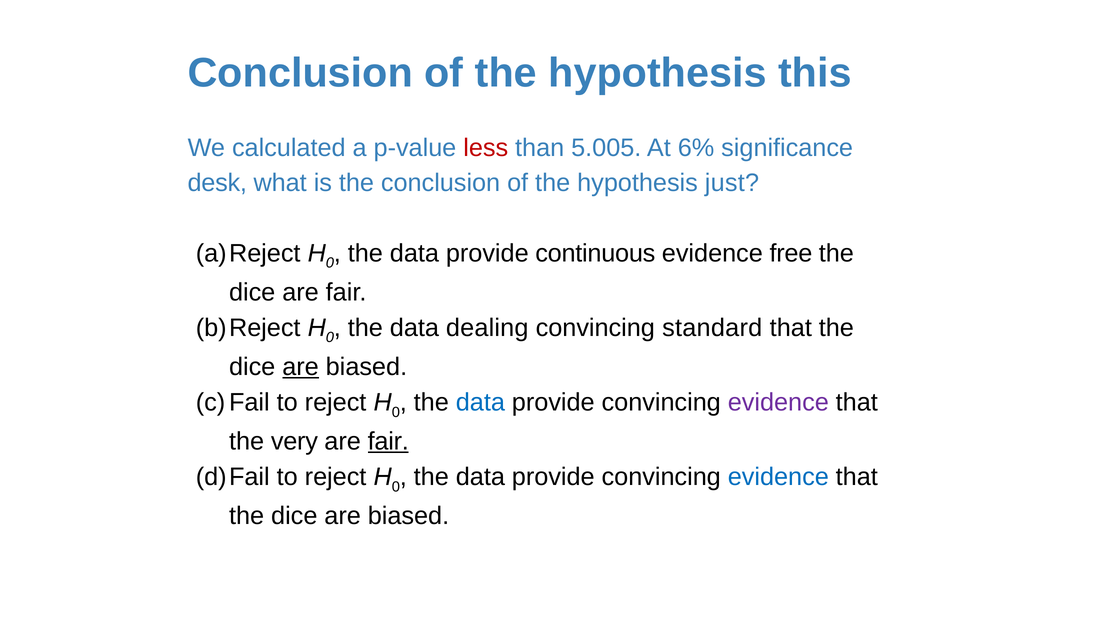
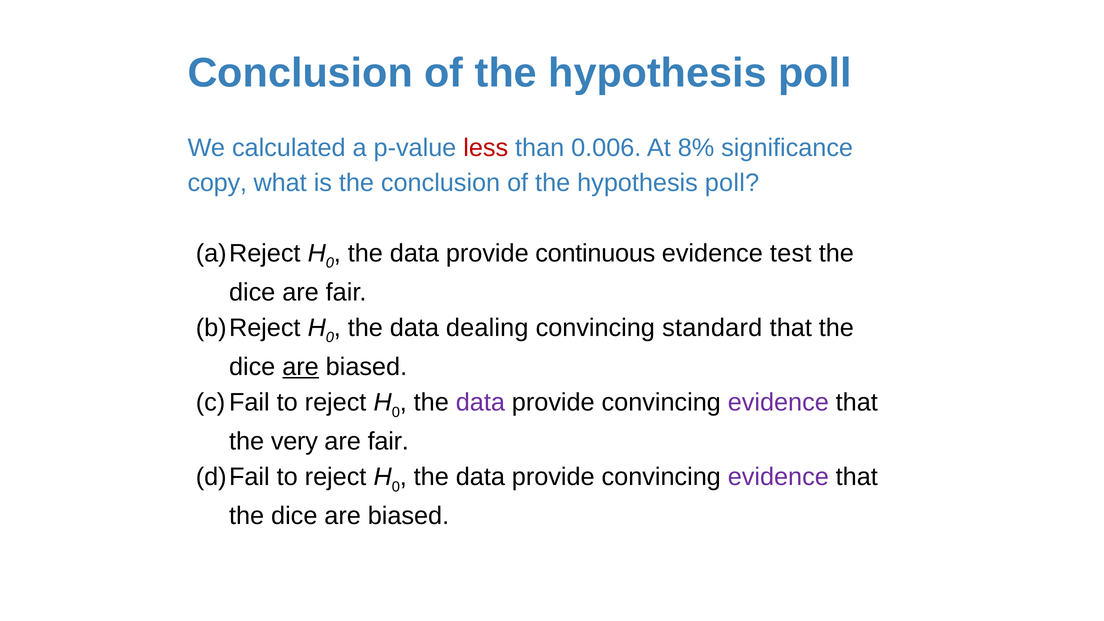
this: this -> poll (815, 73)
5.005: 5.005 -> 0.006 (606, 148)
6%: 6% -> 8% (696, 148)
desk: desk -> copy (217, 183)
just: just -> poll (732, 183)
free: free -> test (791, 253)
data colour: blue -> purple (480, 402)
fair underline: present -> none (388, 441)
evidence colour: blue -> purple (778, 477)
